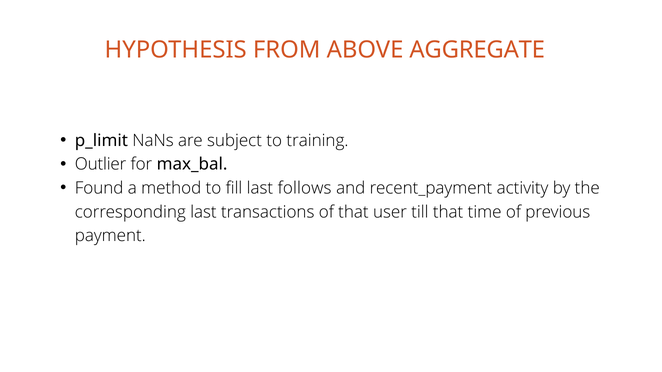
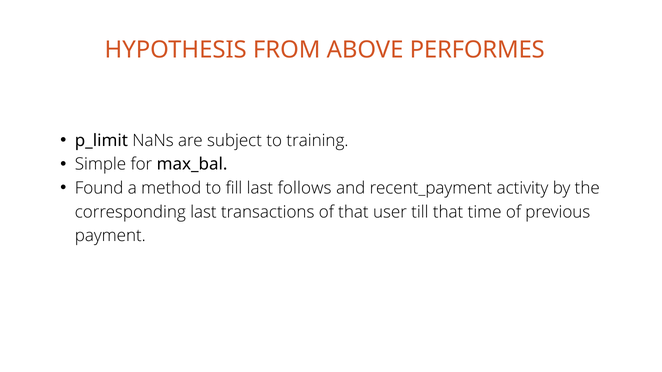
AGGREGATE: AGGREGATE -> PERFORMES (477, 50)
Outlier: Outlier -> Simple (100, 165)
